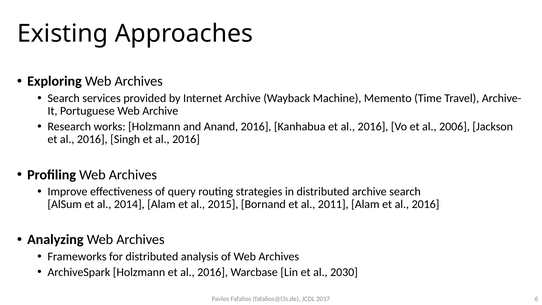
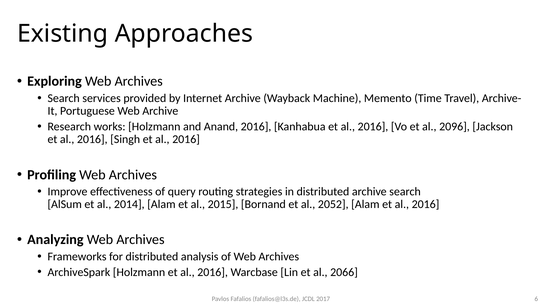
2006: 2006 -> 2096 (454, 127)
2011: 2011 -> 2052 (333, 204)
2030: 2030 -> 2066 (344, 272)
